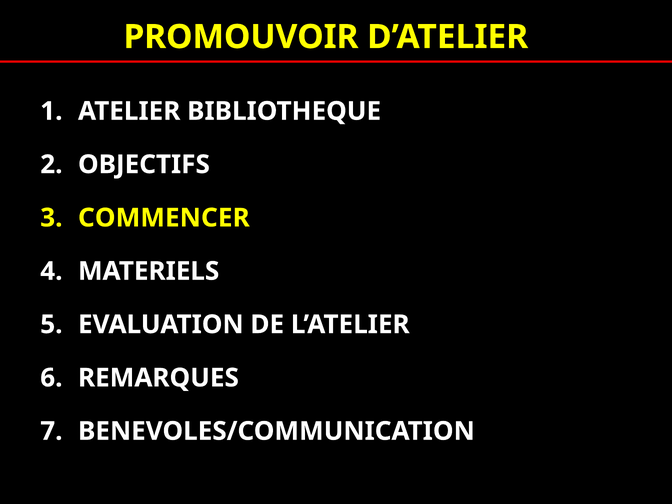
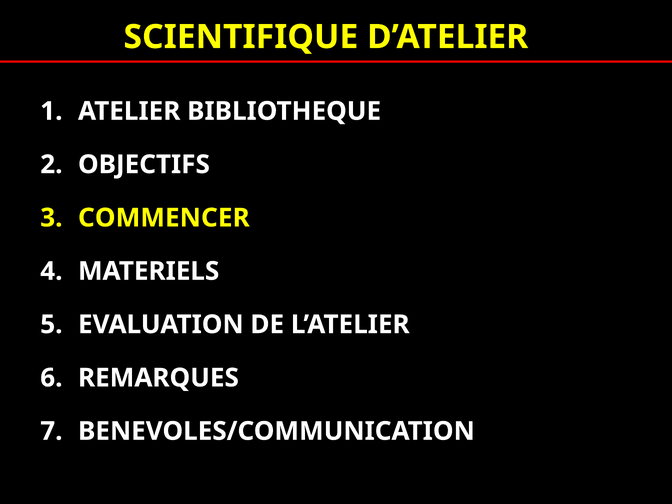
PROMOUVOIR: PROMOUVOIR -> SCIENTIFIQUE (241, 37)
